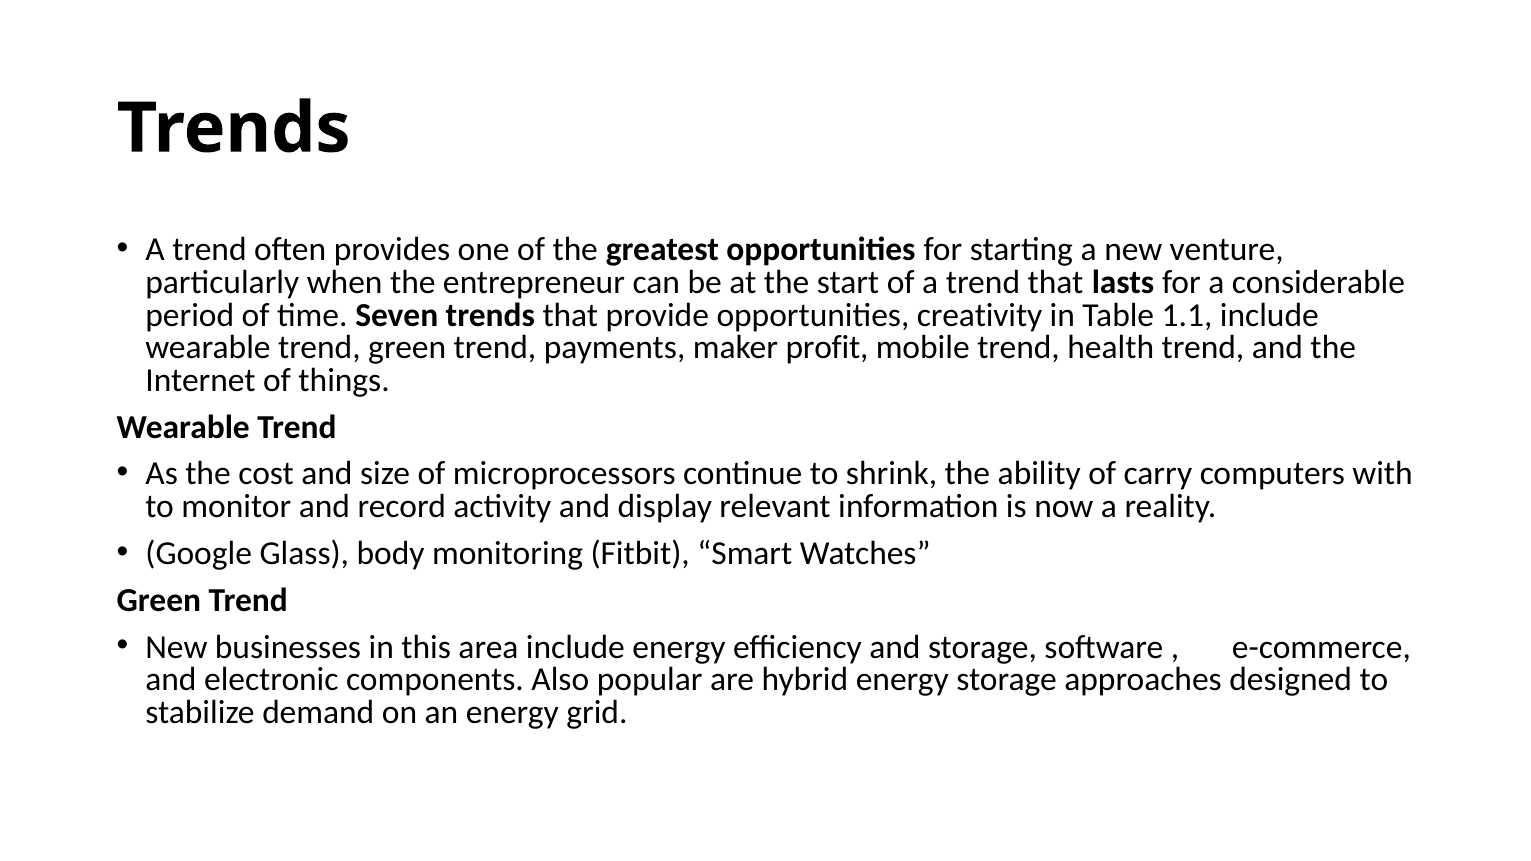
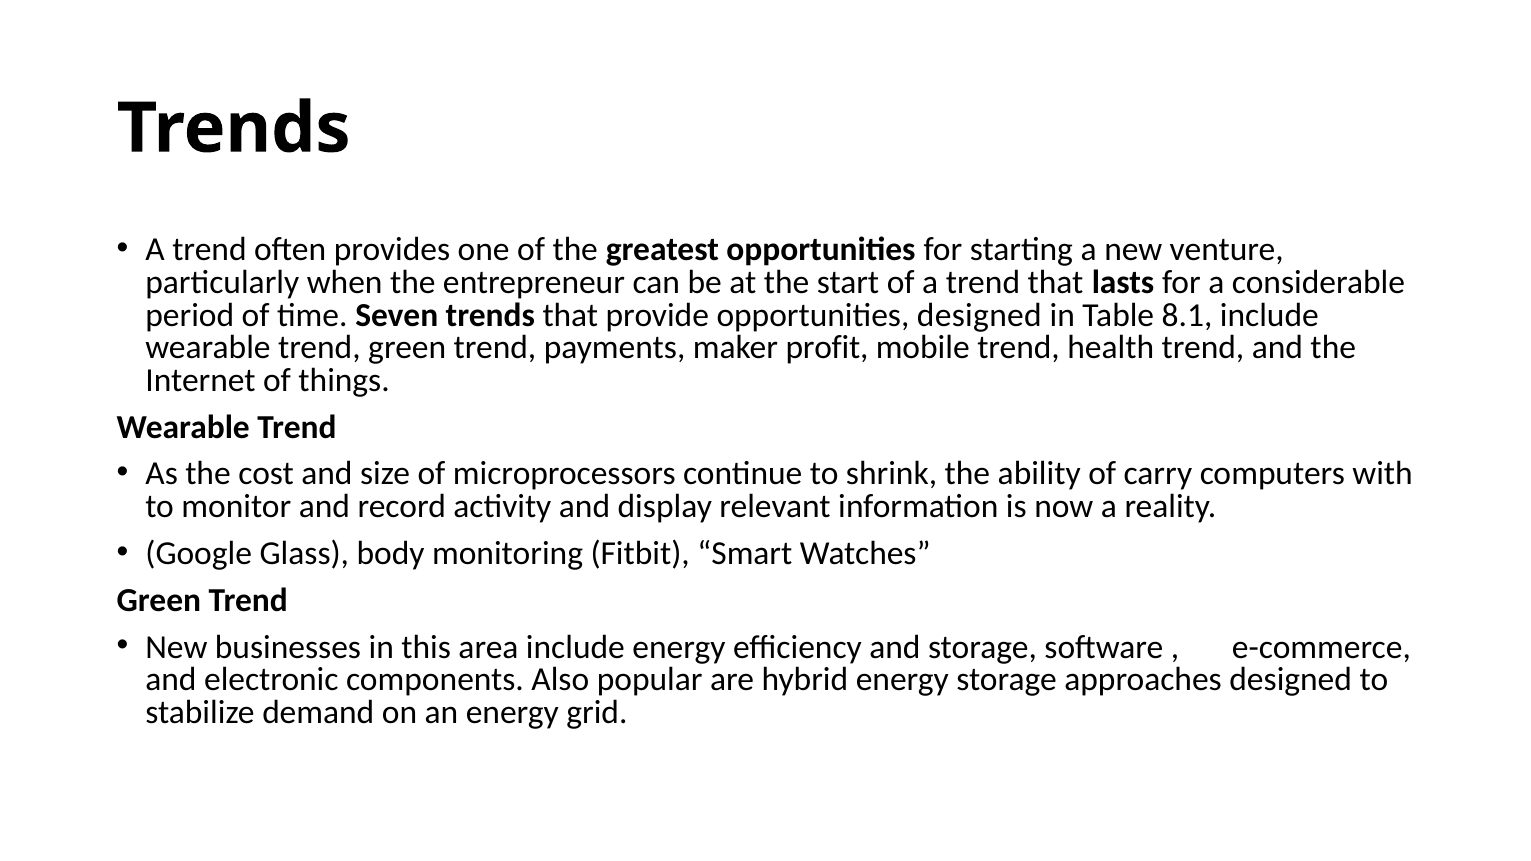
opportunities creativity: creativity -> designed (979, 315)
1.1: 1.1 -> 8.1 (1187, 315)
